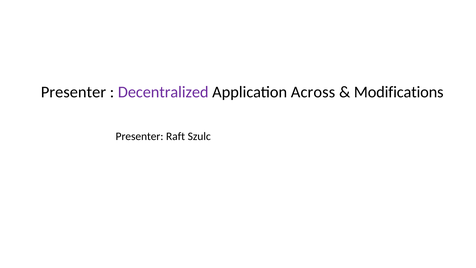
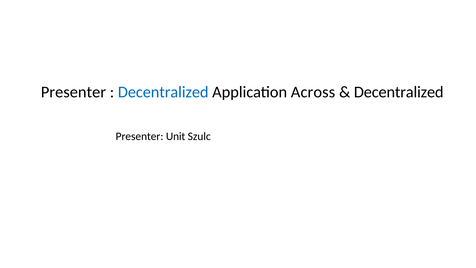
Decentralized colour: purple -> blue (163, 92)
Modifications: Modifications -> Decentralized (399, 92)
Raft: Raft -> Unit (176, 136)
